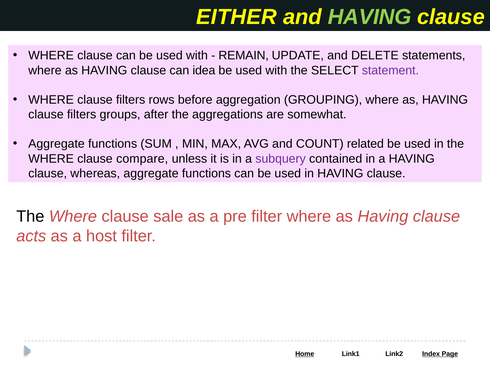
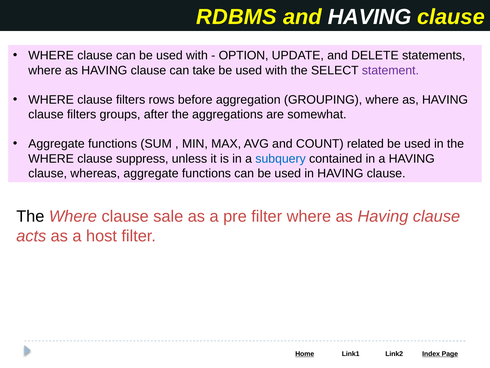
EITHER: EITHER -> RDBMS (236, 17)
HAVING colour: light green -> white (370, 17)
REMAIN: REMAIN -> OPTION (244, 56)
idea: idea -> take (204, 70)
compare: compare -> suppress (142, 158)
subquery colour: purple -> blue (281, 158)
